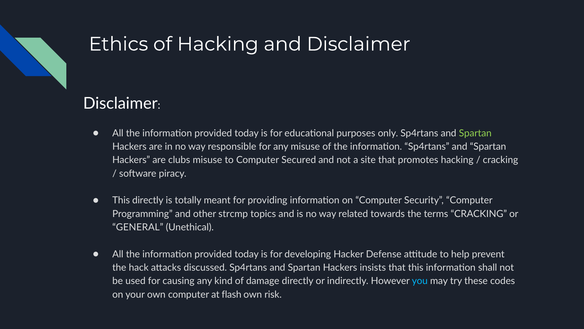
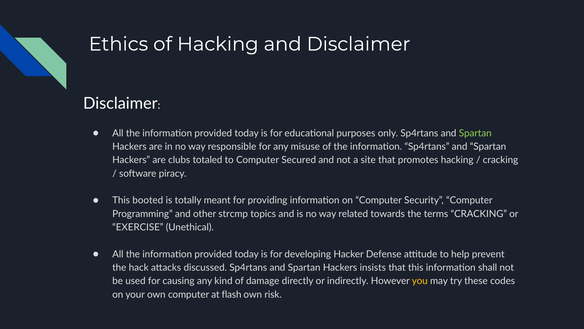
clubs misuse: misuse -> totaled (207, 160)
This directly: directly -> booted (148, 200)
GENERAL: GENERAL -> EXERCISE (138, 227)
you colour: light blue -> yellow (420, 281)
